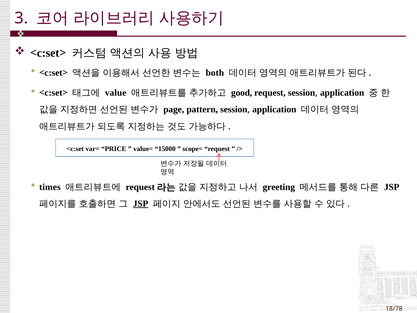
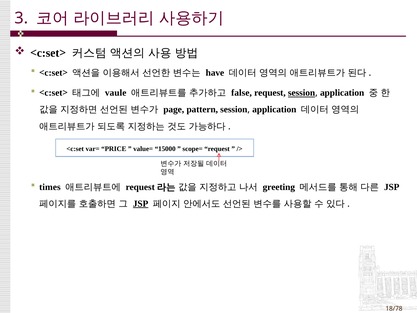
both: both -> have (215, 73)
value: value -> vaule (116, 93)
good: good -> false (242, 93)
session underline: none -> present (302, 93)
